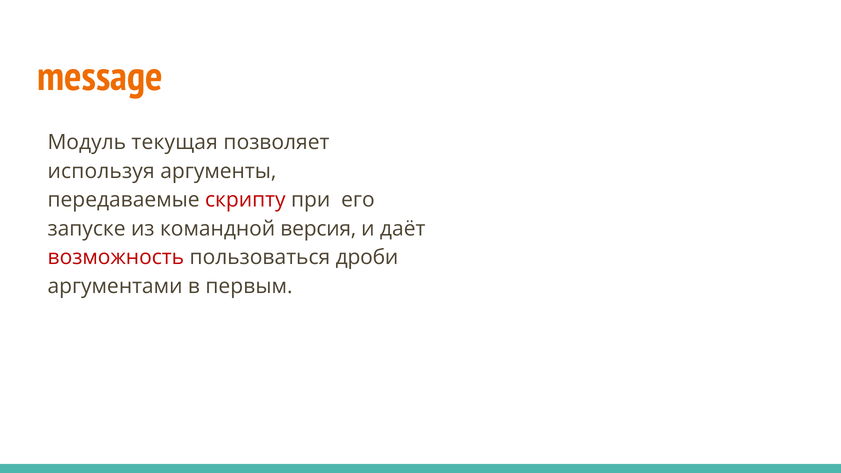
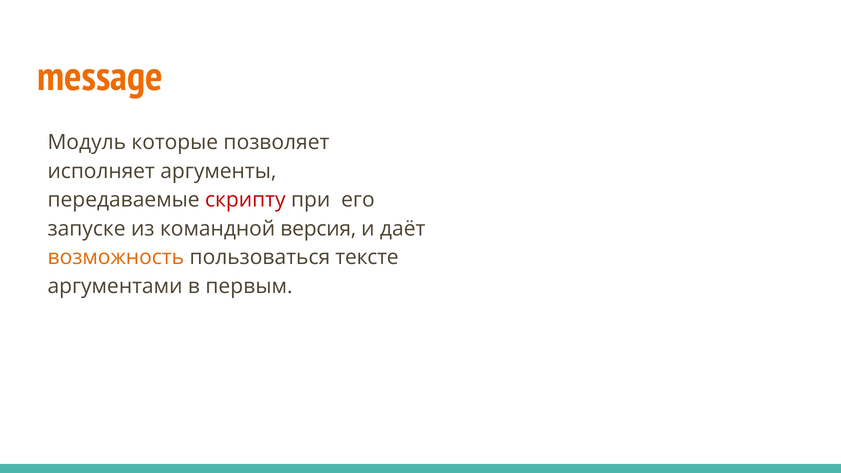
текущая: текущая -> которые (175, 142)
используя: используя -> исполняет (101, 171)
возможность colour: red -> orange (116, 257)
дроби: дроби -> тексте (367, 257)
